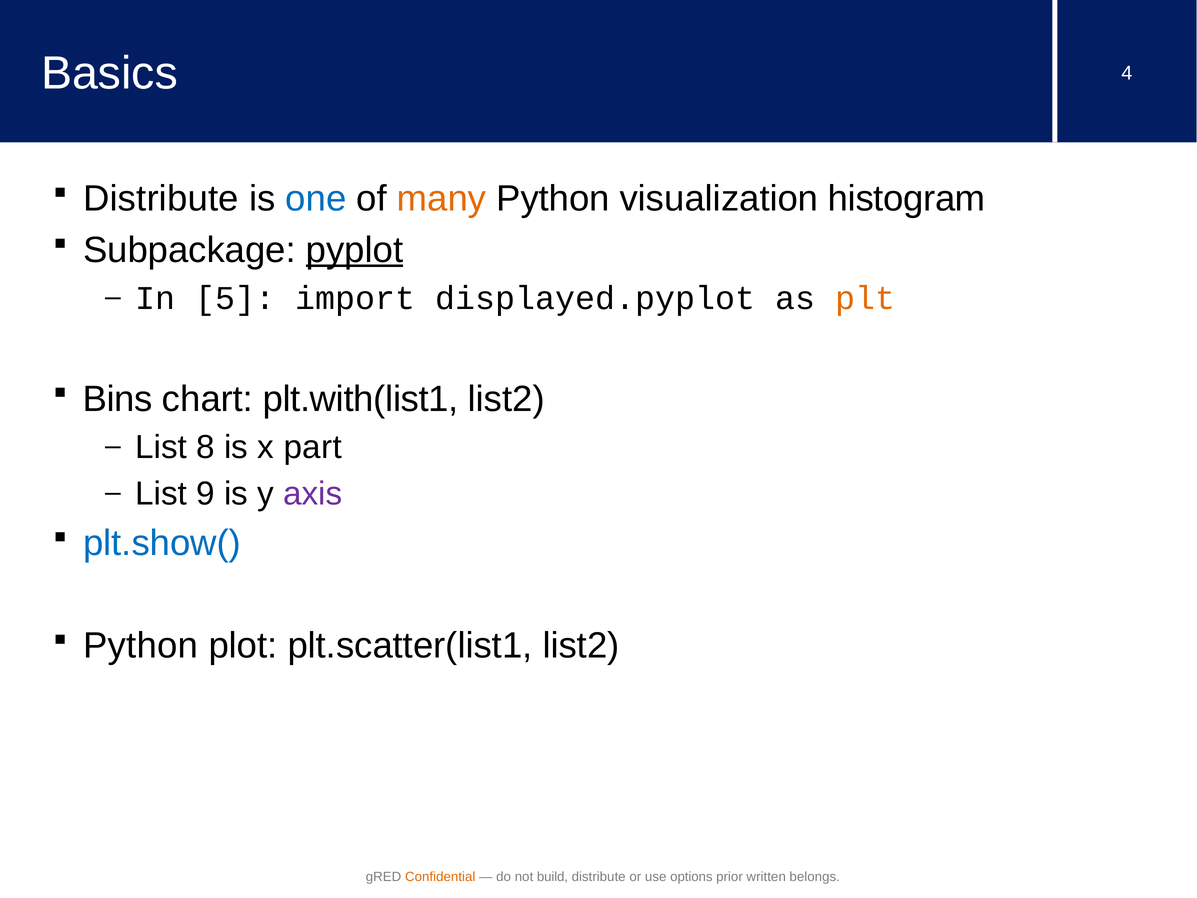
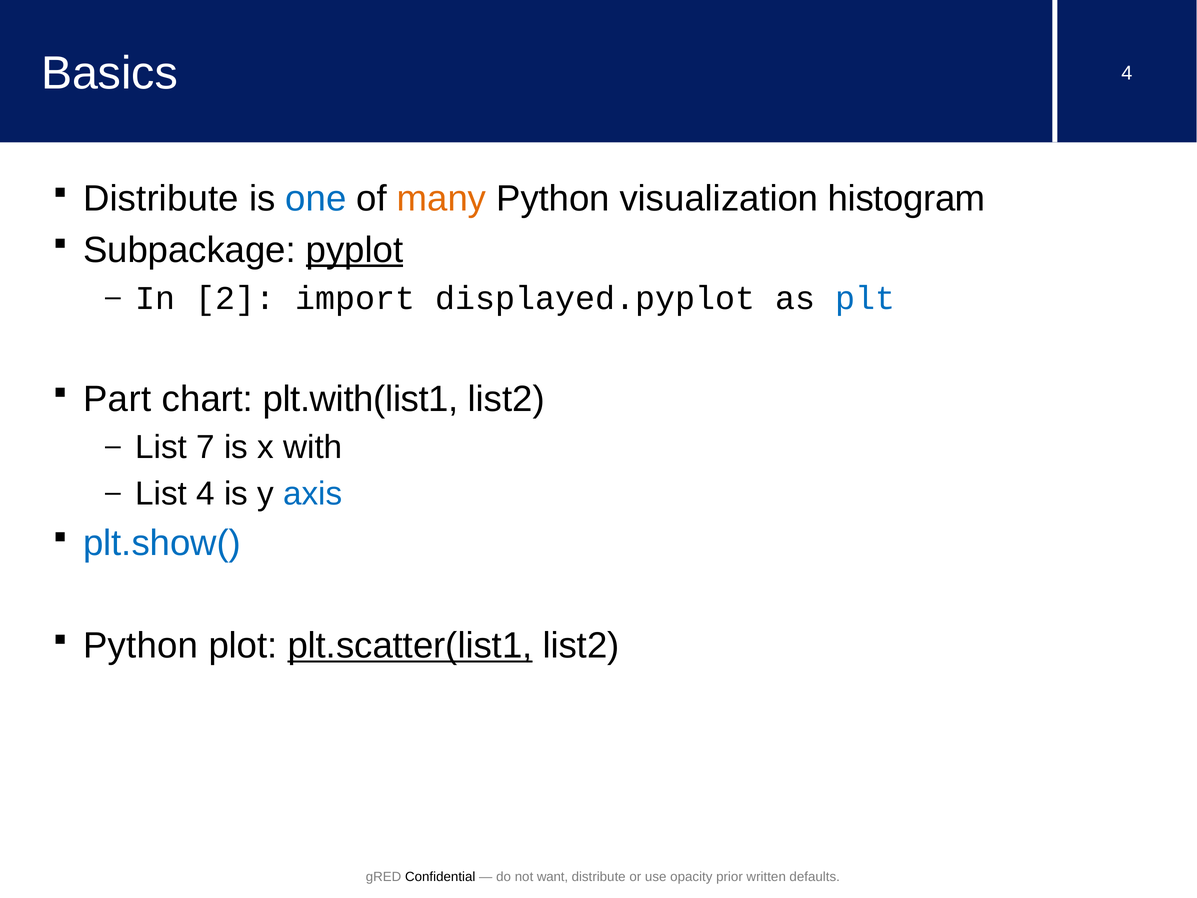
5: 5 -> 2 (235, 298)
plt colour: orange -> blue (865, 298)
Bins: Bins -> Part (117, 399)
8: 8 -> 7 (206, 447)
part: part -> with (313, 447)
List 9: 9 -> 4 (206, 494)
axis colour: purple -> blue (313, 494)
plt.scatter(list1 underline: none -> present (410, 646)
Confidential colour: orange -> black (440, 877)
build: build -> want (552, 877)
options: options -> opacity (691, 877)
belongs: belongs -> defaults (815, 877)
